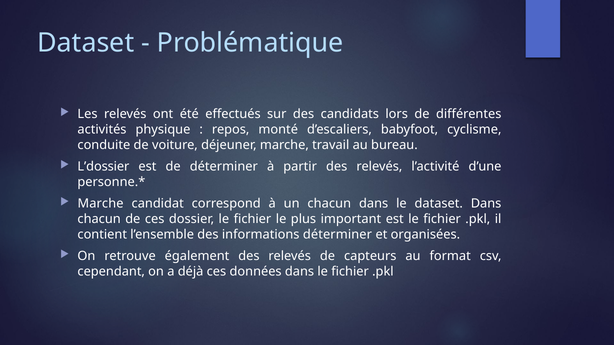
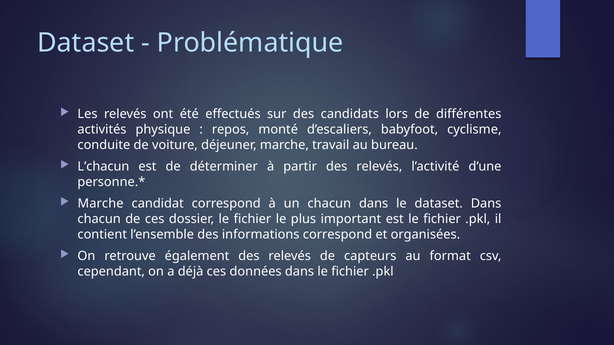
L’dossier: L’dossier -> L’chacun (103, 167)
informations déterminer: déterminer -> correspond (338, 235)
